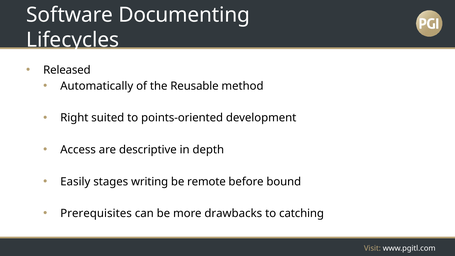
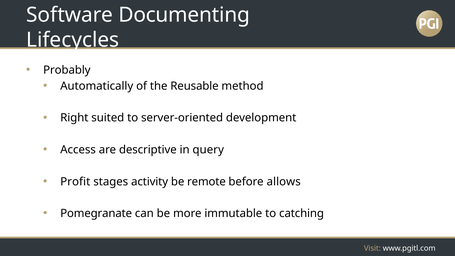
Released: Released -> Probably (67, 70)
points-oriented: points-oriented -> server-oriented (182, 118)
depth: depth -> query (208, 150)
Easily: Easily -> Profit (75, 182)
writing: writing -> activity (150, 182)
bound: bound -> allows (284, 182)
Prerequisites: Prerequisites -> Pomegranate (96, 213)
drawbacks: drawbacks -> immutable (233, 213)
